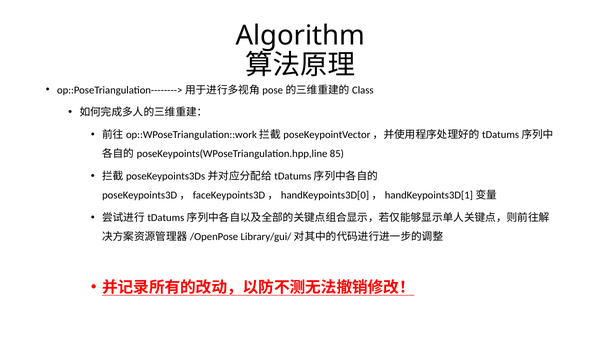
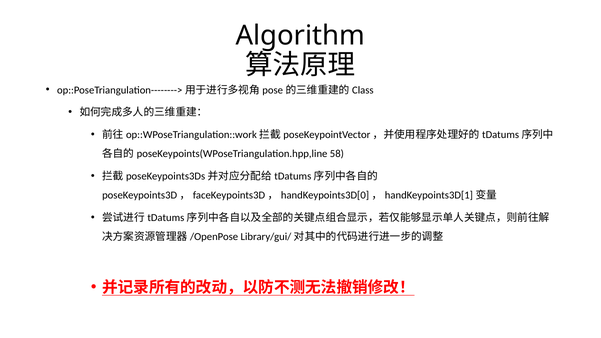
85: 85 -> 58 (337, 154)
